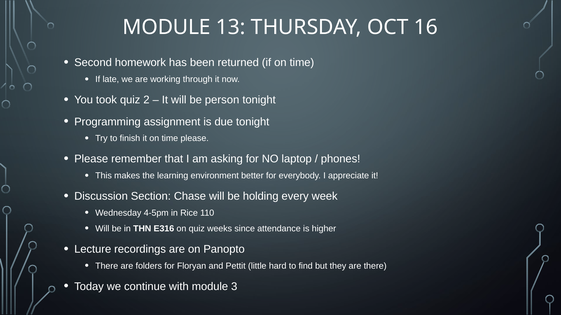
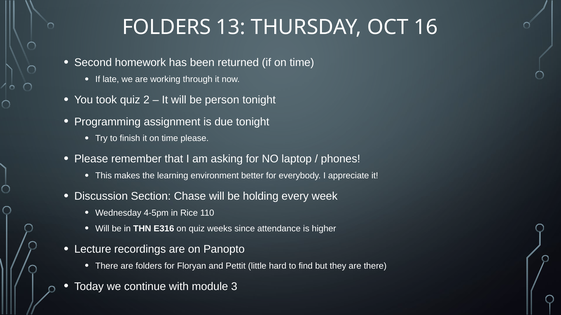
MODULE: MODULE -> FOLDERS (167, 27)
